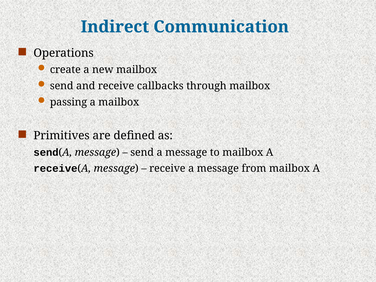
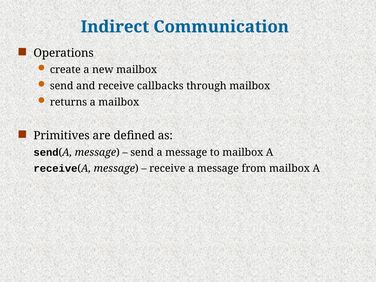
passing: passing -> returns (68, 102)
